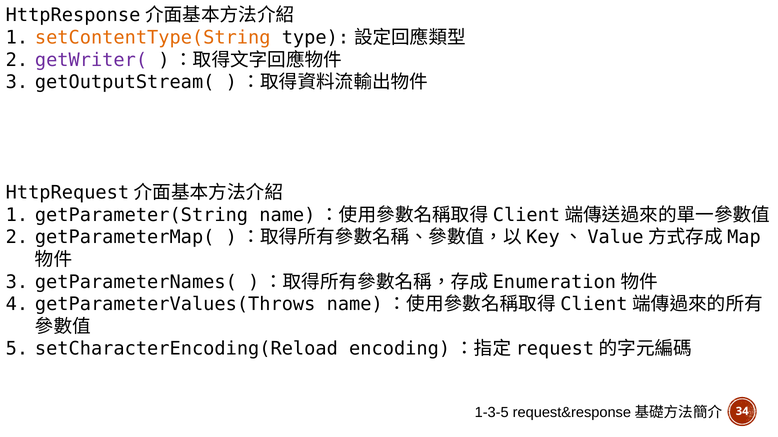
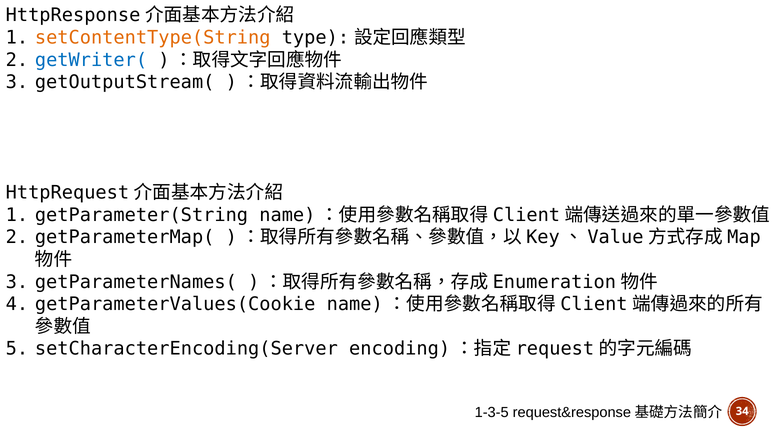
getWriter( colour: purple -> blue (91, 60)
getParameterValues(Throws: getParameterValues(Throws -> getParameterValues(Cookie (175, 305)
setCharacterEncoding(Reload: setCharacterEncoding(Reload -> setCharacterEncoding(Server (186, 349)
